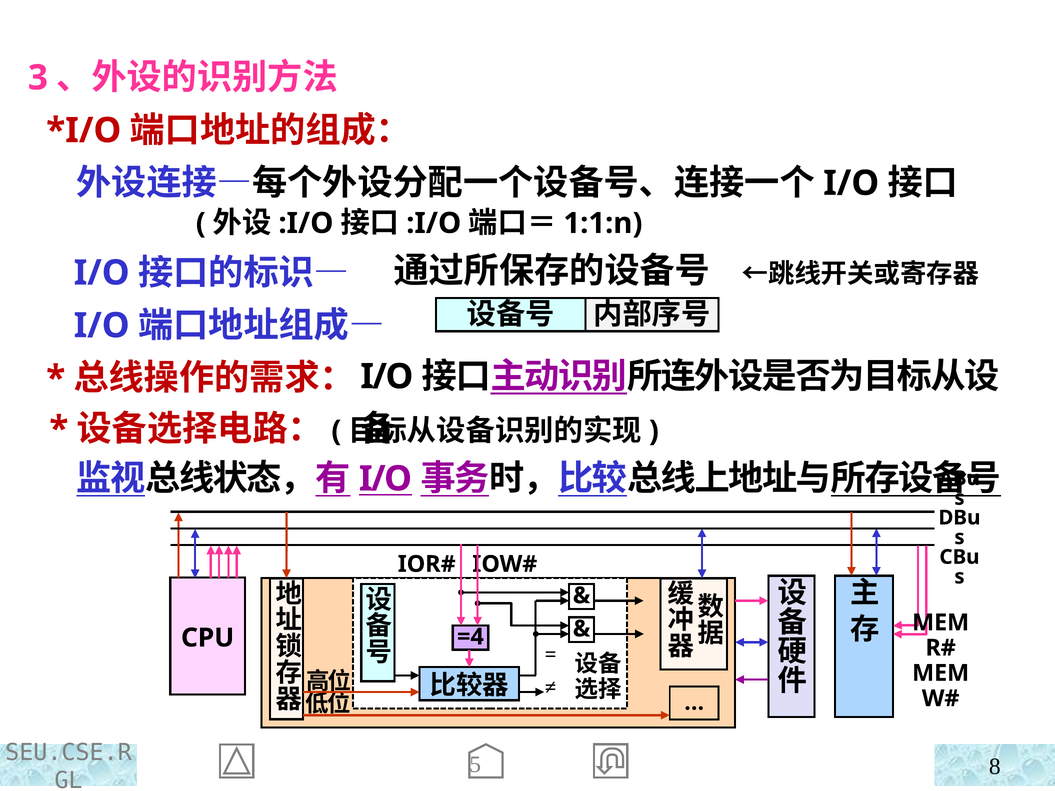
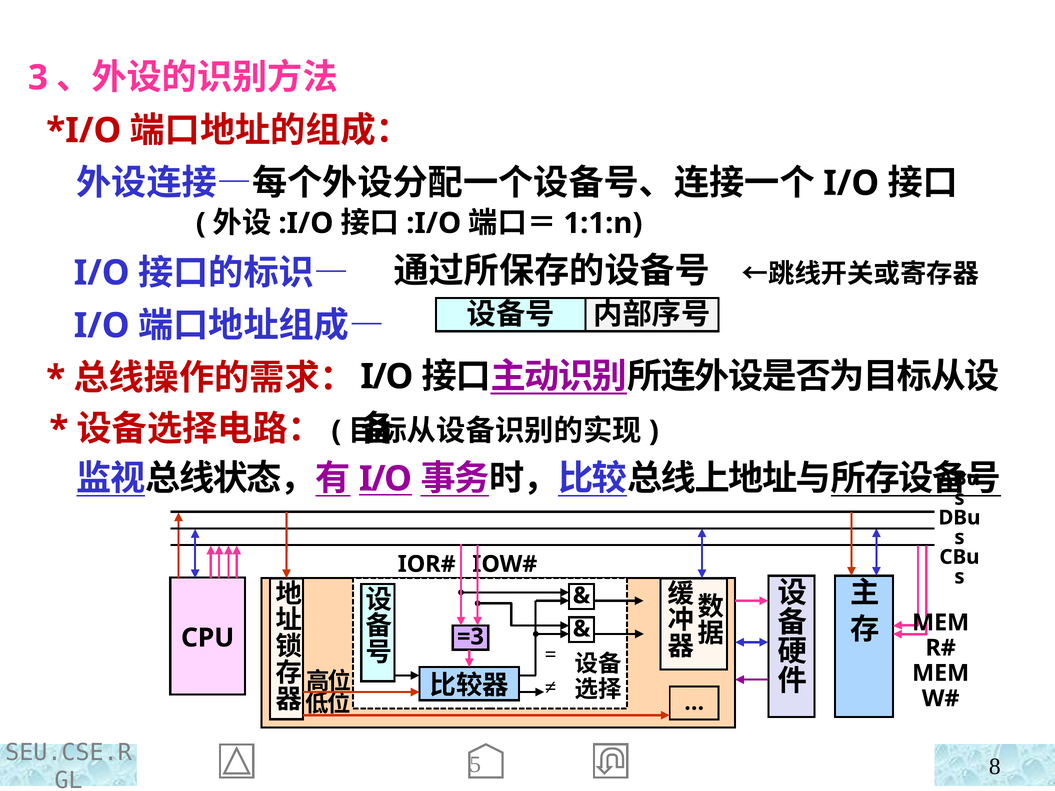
=4: =4 -> =3 (470, 637)
